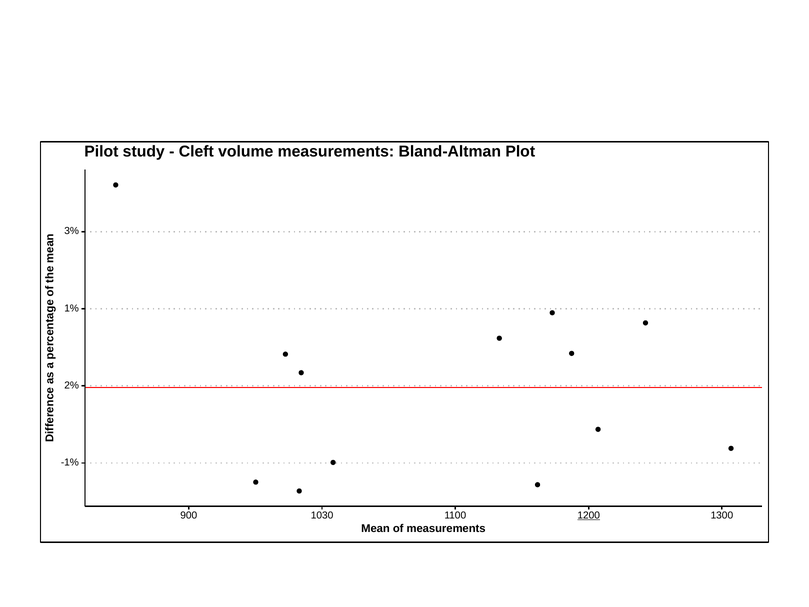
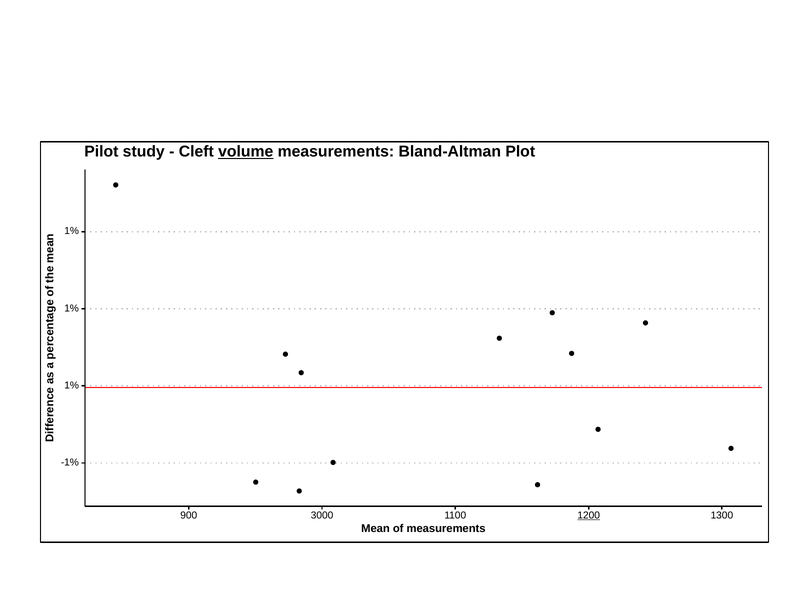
volume underline: none -> present (246, 152)
3%: 3% -> 1% (72, 231)
2%: 2% -> 1% (72, 385)
1030: 1030 -> 3000 (322, 515)
